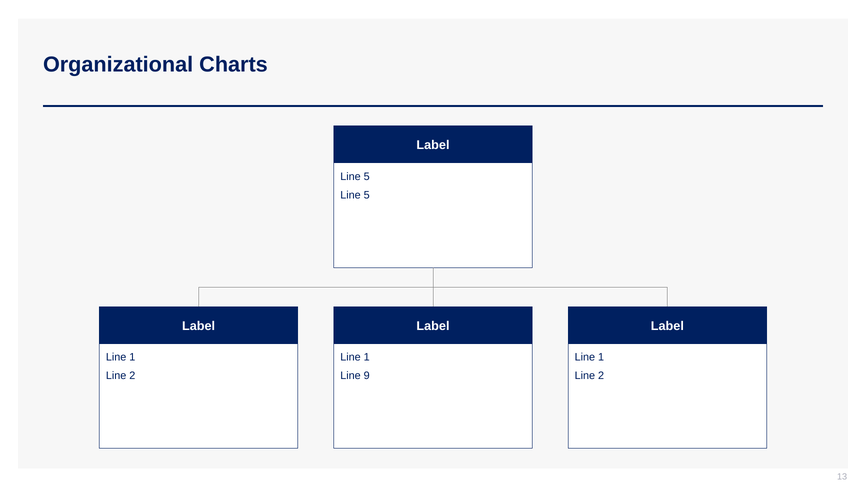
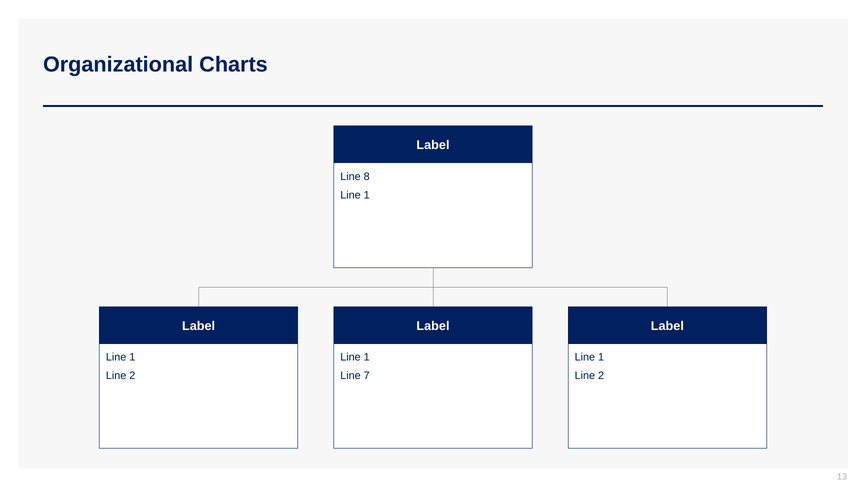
5: 5 -> 8 (367, 177)
5: 5 -> 1 (367, 195)
9: 9 -> 7 (367, 376)
